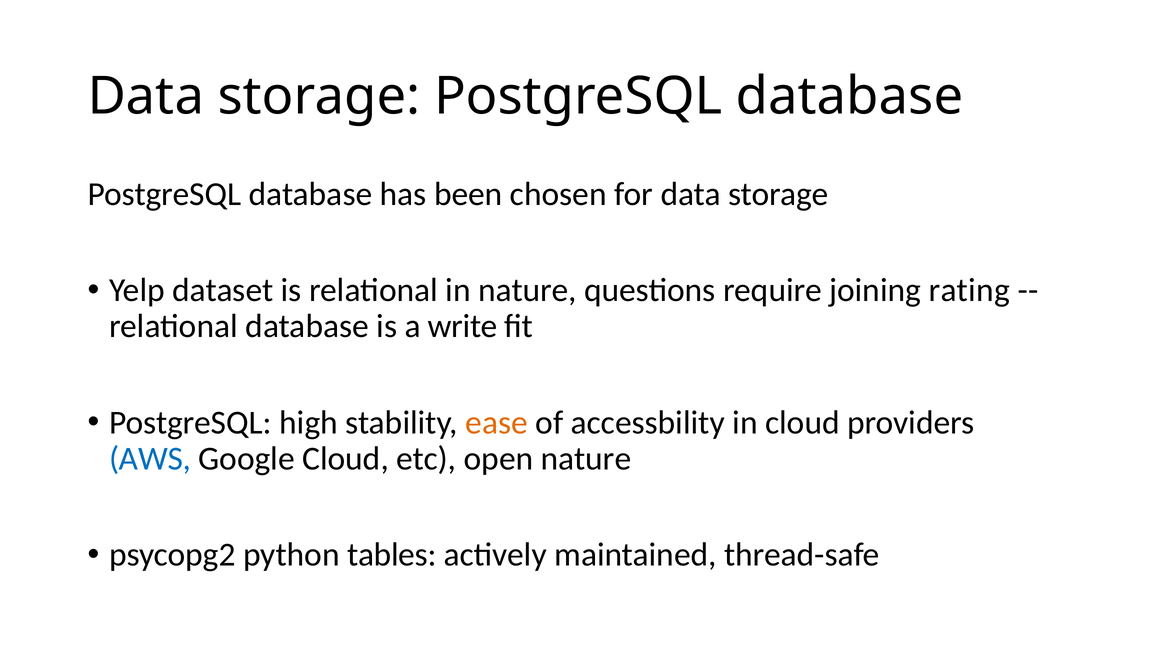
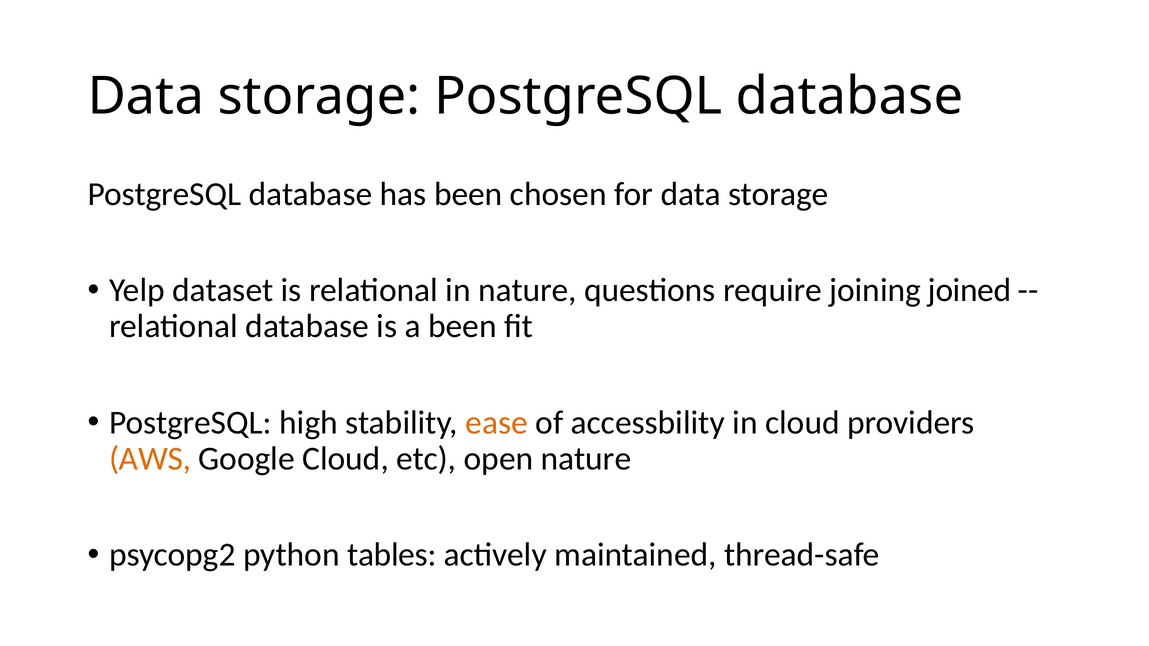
rating: rating -> joined (970, 290)
a write: write -> been (462, 327)
AWS colour: blue -> orange (150, 459)
